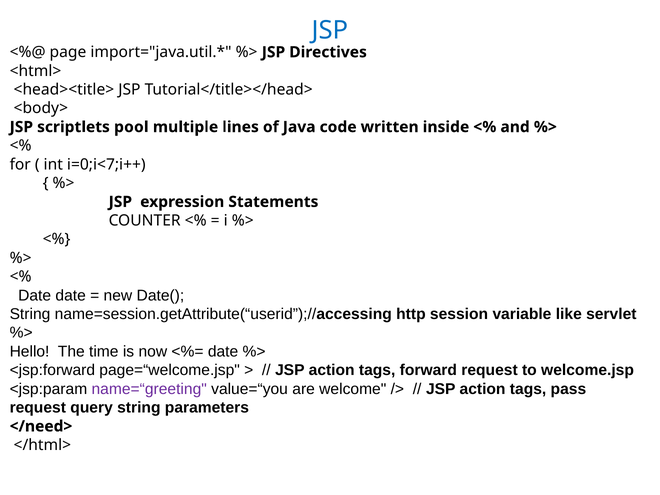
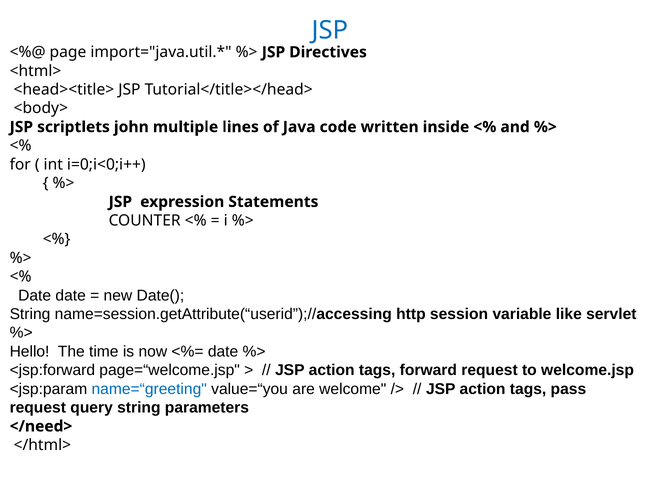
pool: pool -> john (131, 127)
i=0;i<7;i++: i=0;i<7;i++ -> i=0;i<0;i++ (106, 164)
name=“greeting colour: purple -> blue (149, 389)
